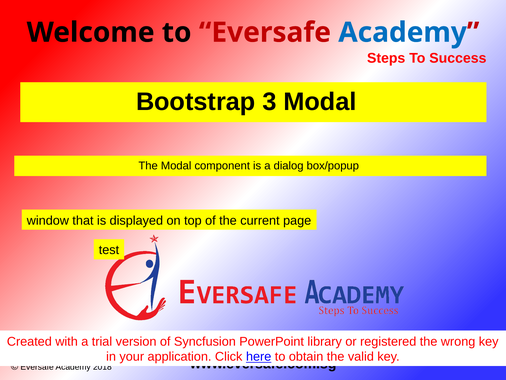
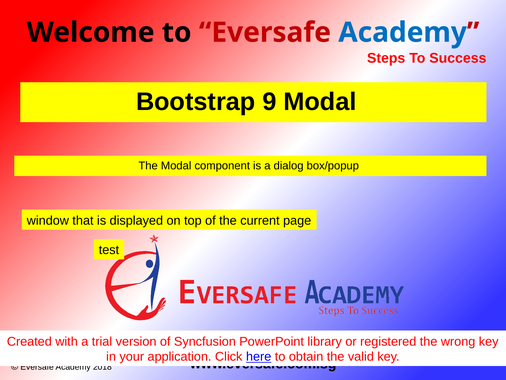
3: 3 -> 9 (269, 102)
